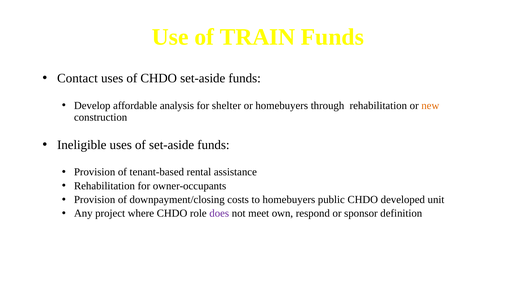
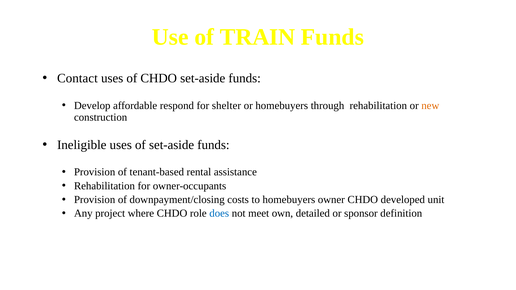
analysis: analysis -> respond (177, 106)
public: public -> owner (331, 200)
does colour: purple -> blue (219, 214)
respond: respond -> detailed (313, 214)
